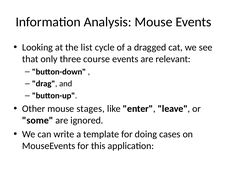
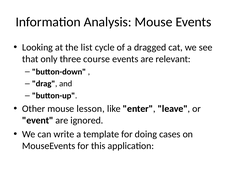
stages: stages -> lesson (91, 109)
some: some -> event (38, 121)
